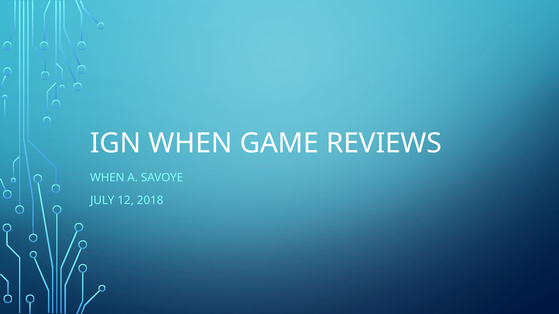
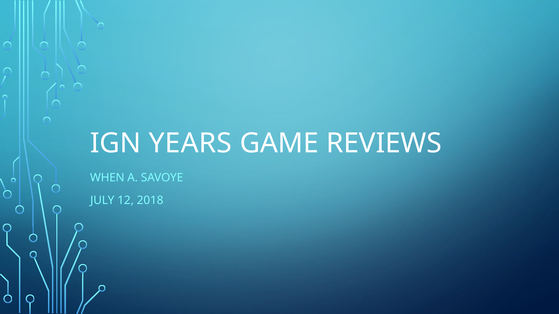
IGN WHEN: WHEN -> YEARS (190, 144)
